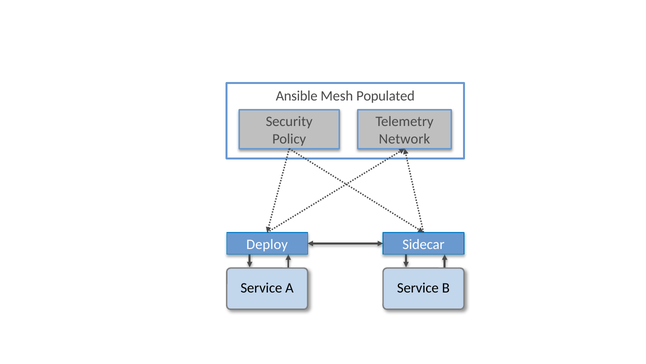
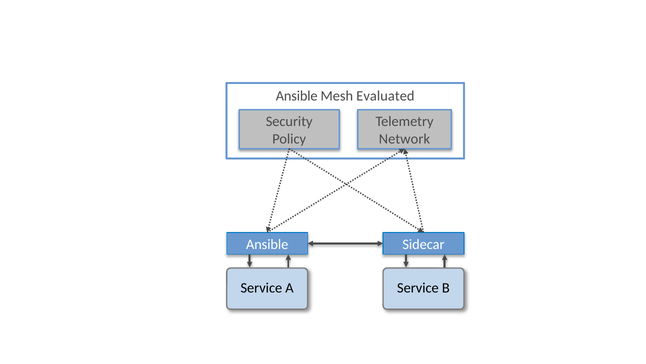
Populated: Populated -> Evaluated (385, 96)
Deploy: Deploy -> Ansible (267, 244)
